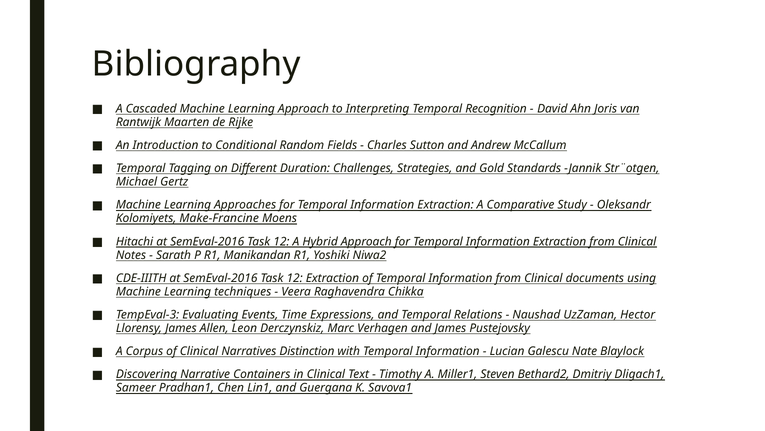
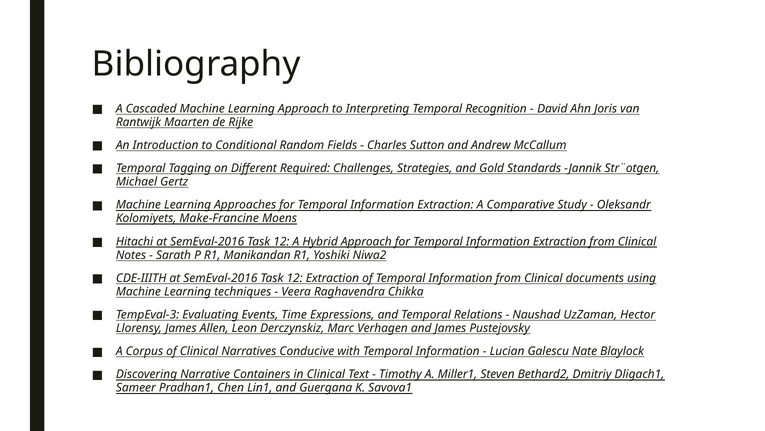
Duration: Duration -> Required (305, 168)
Distinction: Distinction -> Conducive (307, 351)
